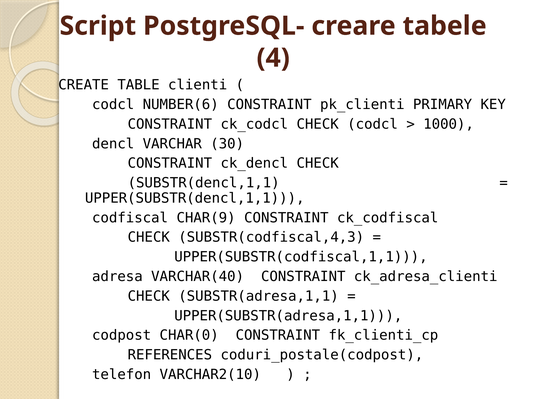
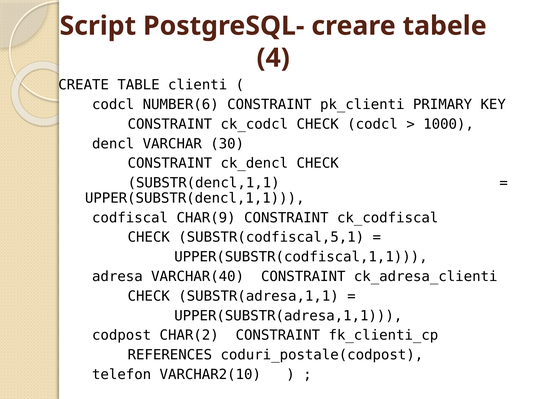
SUBSTR(codfiscal,4,3: SUBSTR(codfiscal,4,3 -> SUBSTR(codfiscal,5,1 (271, 238)
CHAR(0: CHAR(0 -> CHAR(2 (189, 336)
